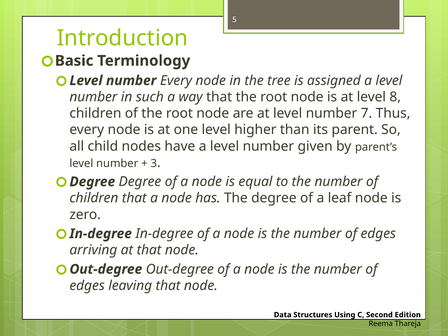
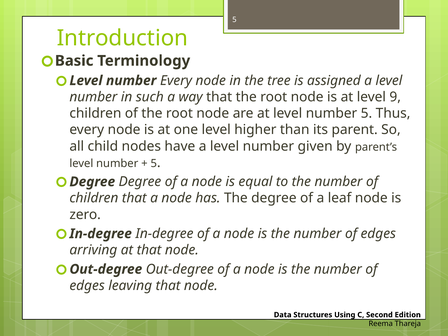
8: 8 -> 9 (395, 97)
number 7: 7 -> 5 (366, 113)
3: 3 -> 5 (154, 163)
